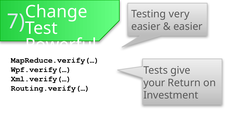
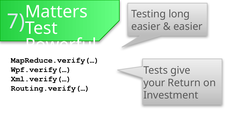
Change: Change -> Matters (56, 12)
very: very -> long (179, 14)
